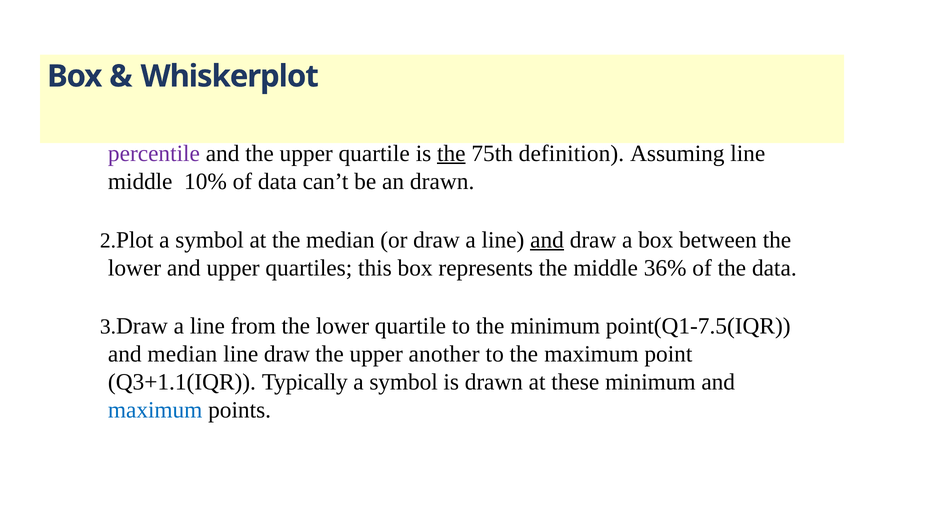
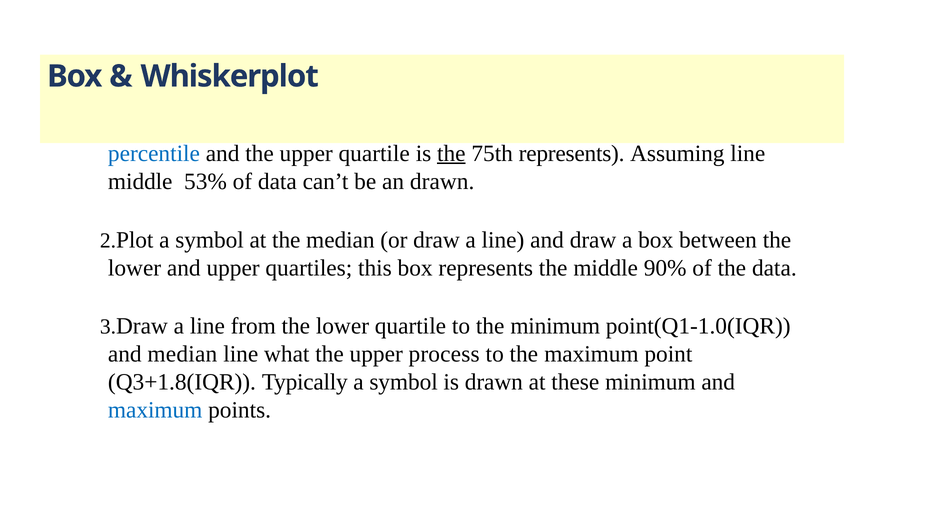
percentile colour: purple -> blue (154, 153)
75th definition: definition -> represents (572, 153)
10%: 10% -> 53% (205, 182)
and underline: present -> none (547, 240)
36%: 36% -> 90% (665, 268)
point(Q1-7.5(IQR: point(Q1-7.5(IQR -> point(Q1-1.0(IQR (698, 326)
line draw: draw -> what (287, 355)
another: another -> process (444, 355)
Q3+1.1(IQR: Q3+1.1(IQR -> Q3+1.8(IQR (182, 383)
